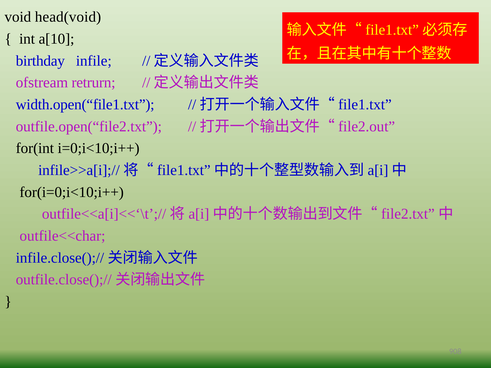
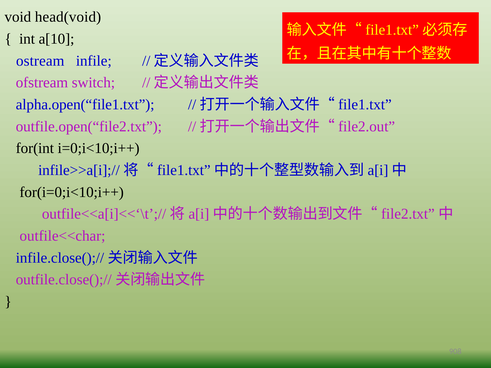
birthday: birthday -> ostream (40, 61)
retrurn: retrurn -> switch (93, 83)
width.open(“file1.txt: width.open(“file1.txt -> alpha.open(“file1.txt (85, 105)
